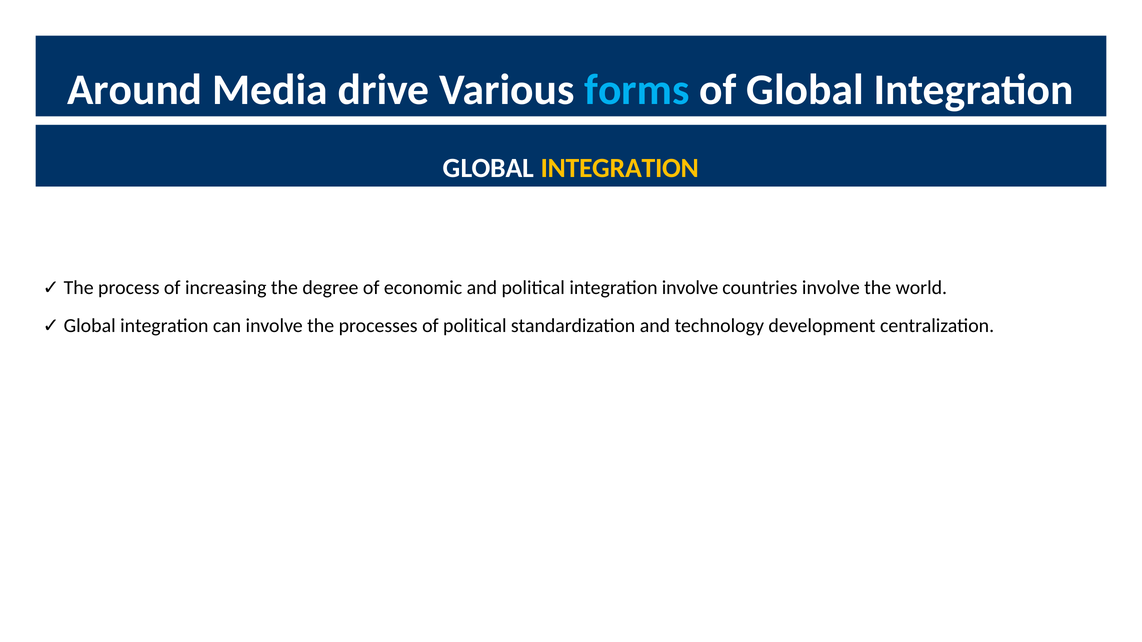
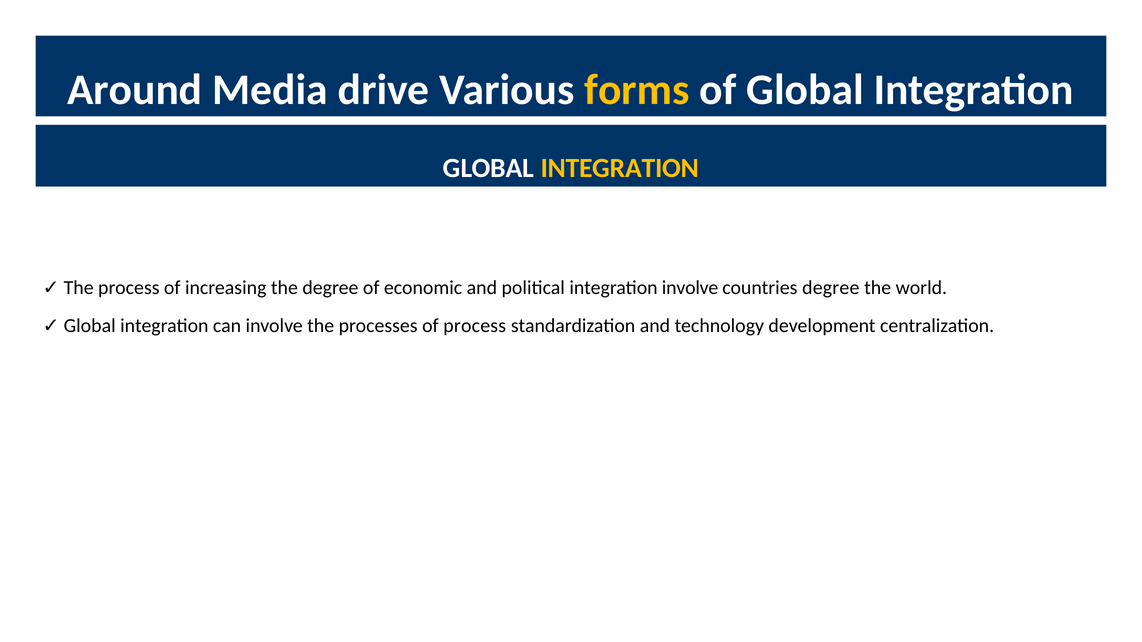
forms colour: light blue -> yellow (637, 90)
countries involve: involve -> degree (831, 288)
of political: political -> process (475, 326)
